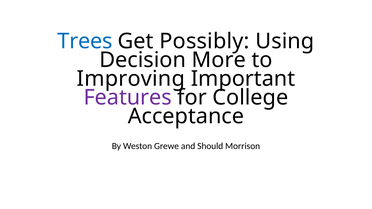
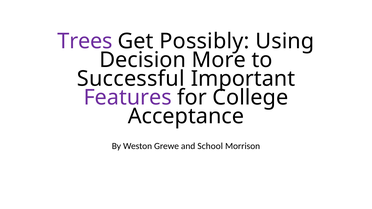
Trees colour: blue -> purple (85, 41)
Improving: Improving -> Successful (131, 79)
Should: Should -> School (210, 146)
